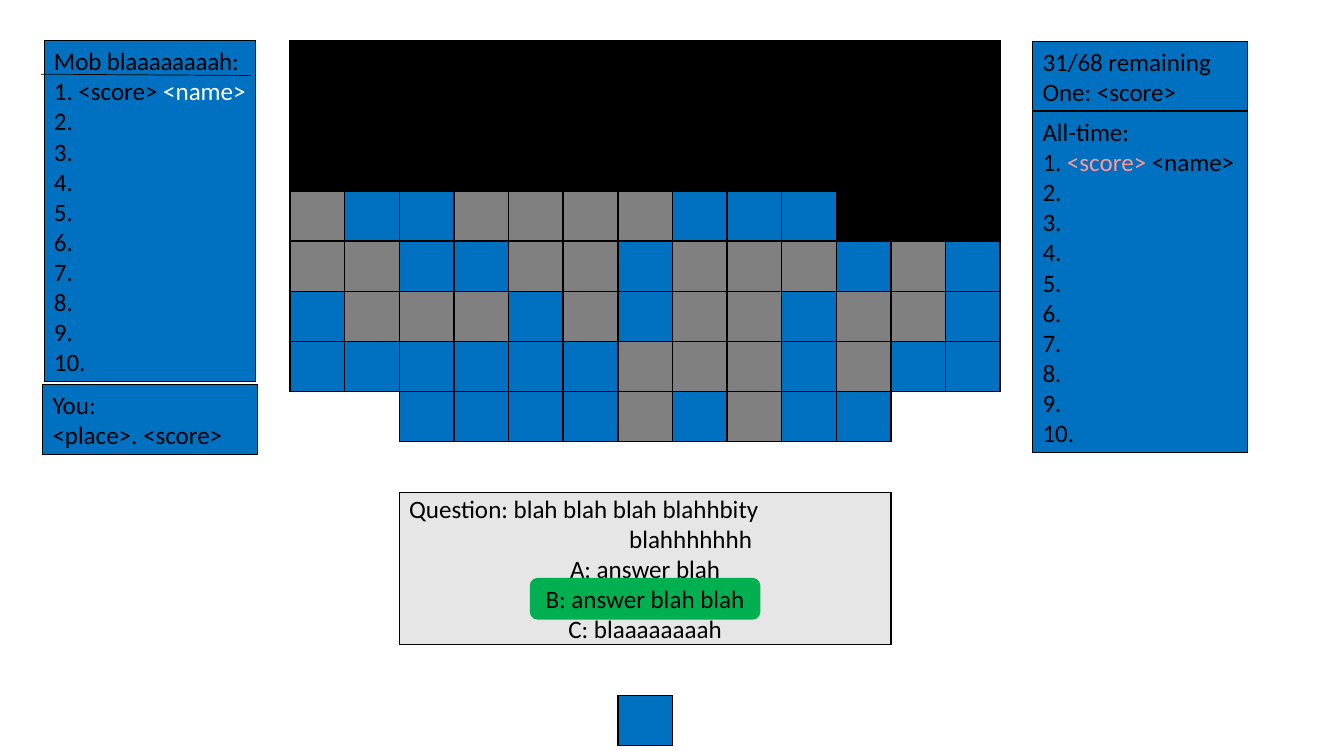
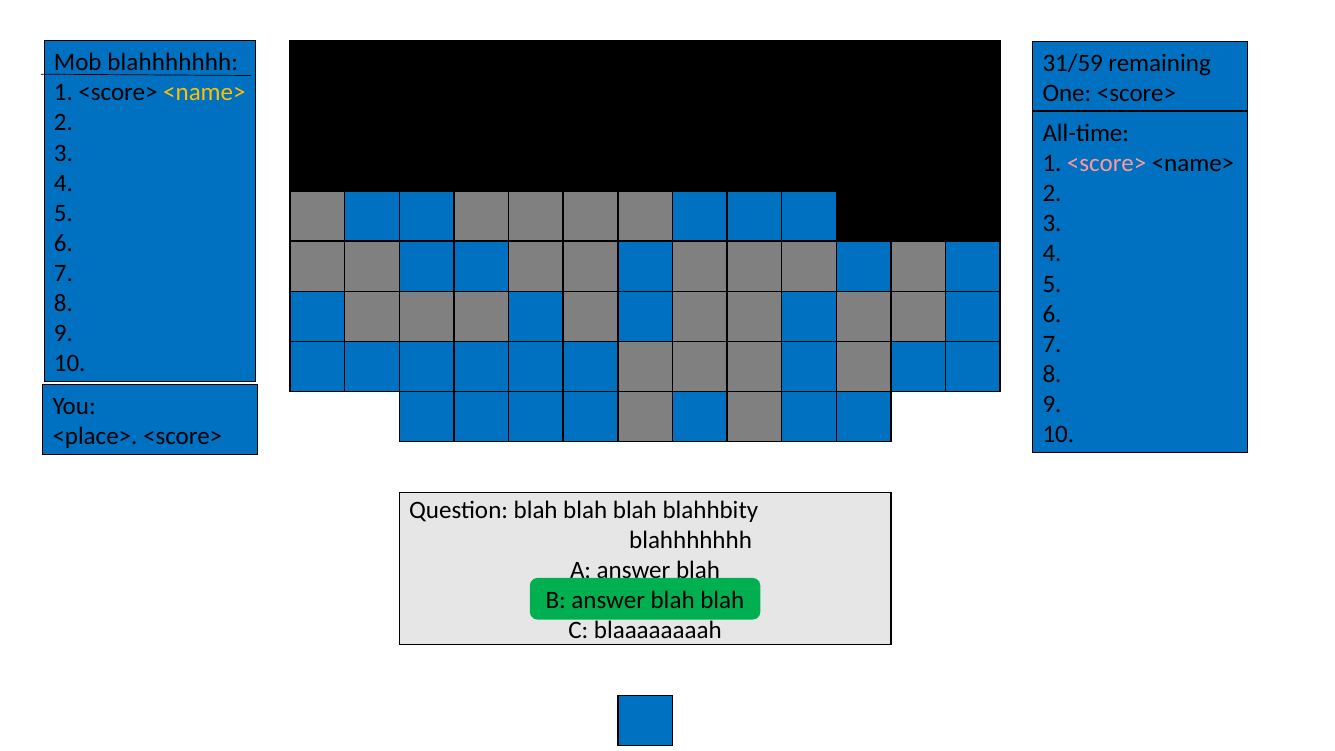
Mob blaaaaaaaah: blaaaaaaaah -> blahhhhhhh (173, 63)
31/68: 31/68 -> 31/59 (1073, 63)
<name> colour: white -> yellow (204, 93)
